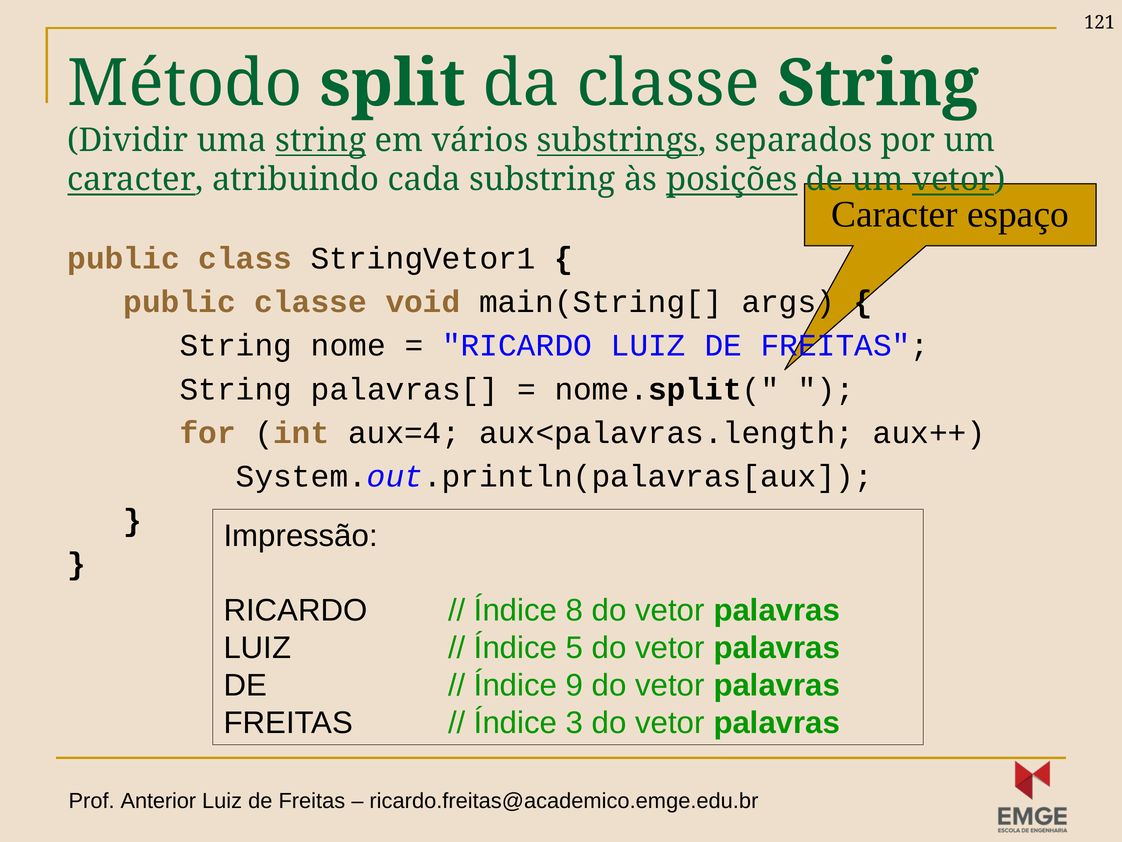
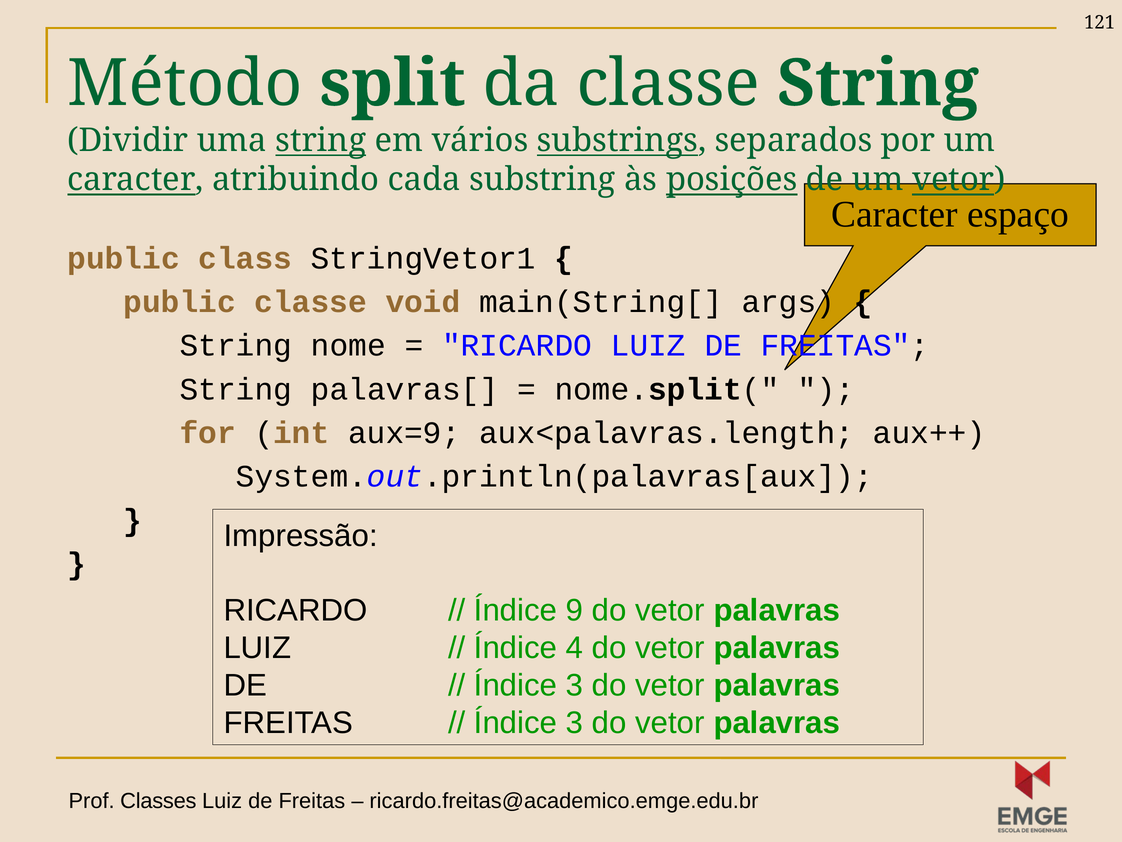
aux=4: aux=4 -> aux=9 (404, 433)
8: 8 -> 9 (575, 610)
5: 5 -> 4 (575, 648)
9: 9 -> 3 (575, 685)
Anterior: Anterior -> Classes (158, 801)
